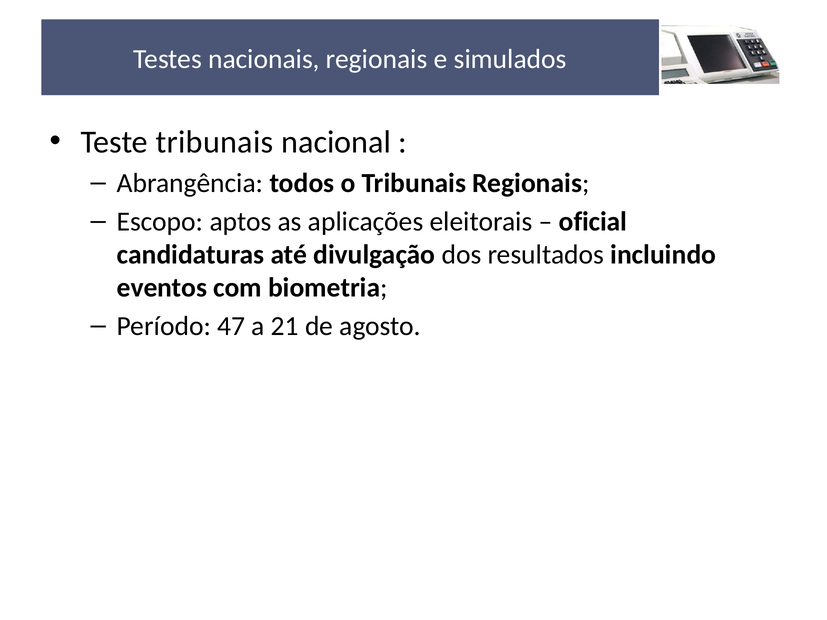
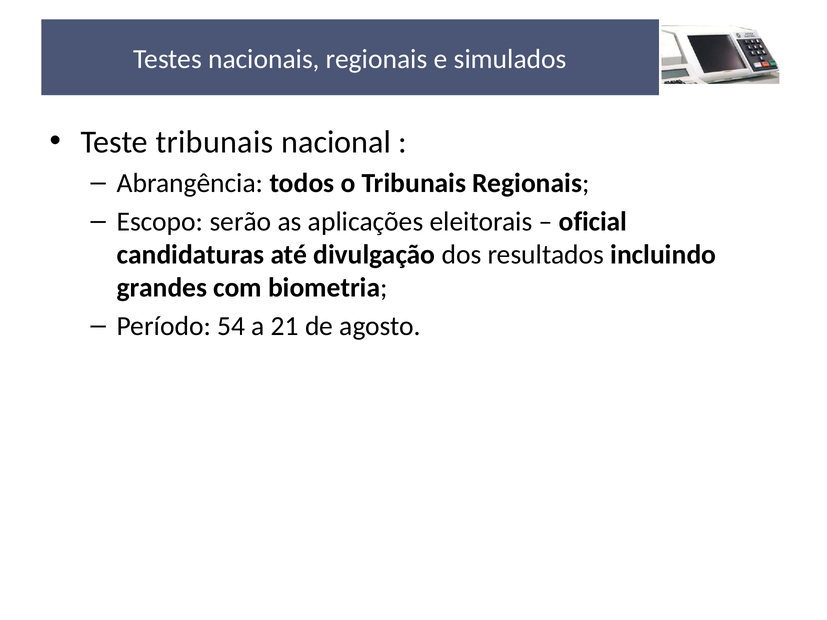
aptos: aptos -> serão (240, 222)
eventos: eventos -> grandes (162, 288)
47: 47 -> 54 (231, 326)
